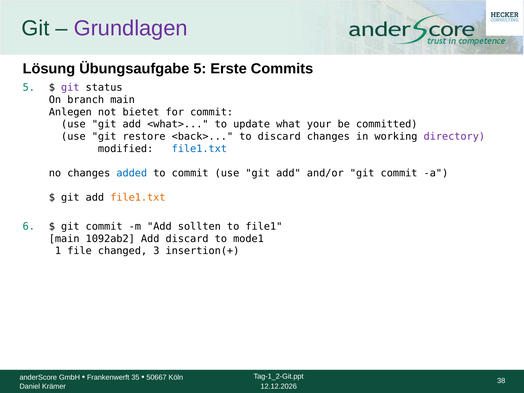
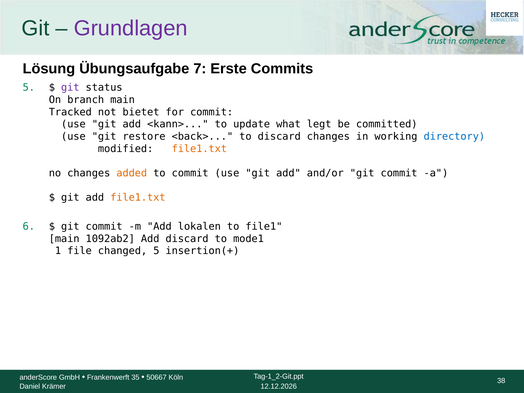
Übungsaufgabe 5: 5 -> 7 (200, 69)
Anlegen: Anlegen -> Tracked (70, 112)
<what>: <what> -> <kann> (178, 124)
your: your -> legt (319, 124)
directory colour: purple -> blue (454, 136)
file1.txt colour: blue -> orange (199, 149)
added colour: blue -> orange (132, 173)
sollten: sollten -> lokalen (199, 226)
changed 3: 3 -> 5 (156, 251)
